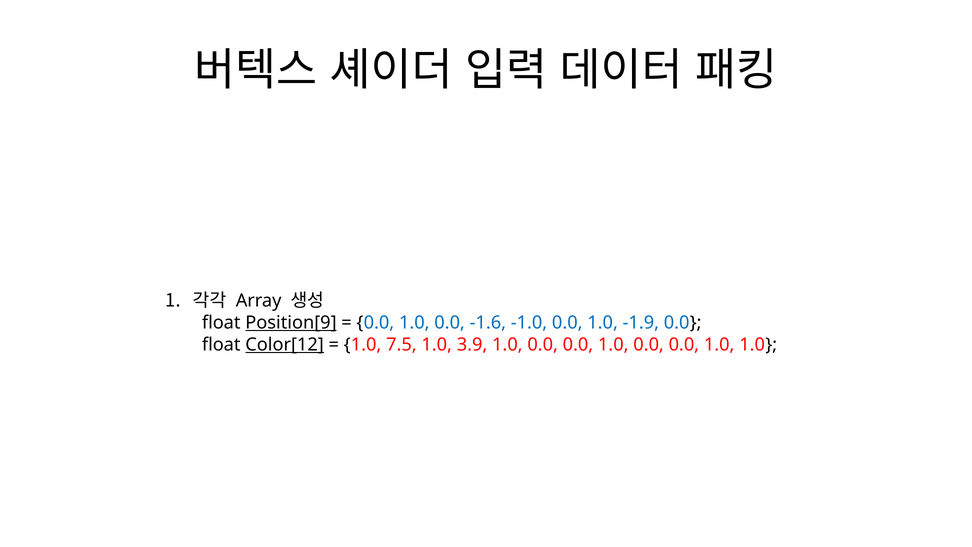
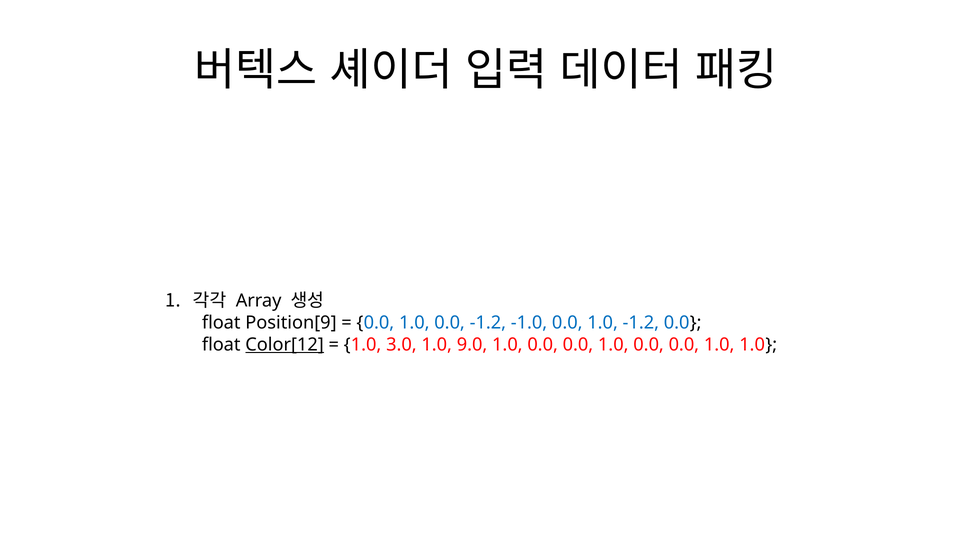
Position[9 underline: present -> none (291, 322)
0.0 -1.6: -1.6 -> -1.2 (488, 322)
1.0 -1.9: -1.9 -> -1.2 (641, 322)
7.5: 7.5 -> 3.0 (401, 344)
3.9: 3.9 -> 9.0 (472, 344)
